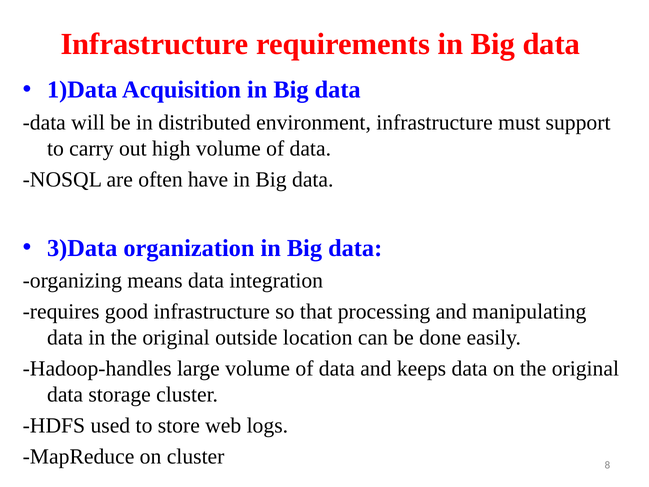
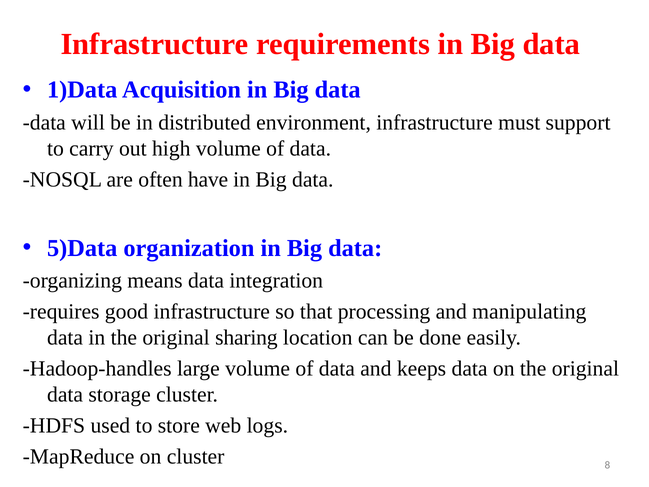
3)Data: 3)Data -> 5)Data (82, 248)
outside: outside -> sharing (246, 337)
